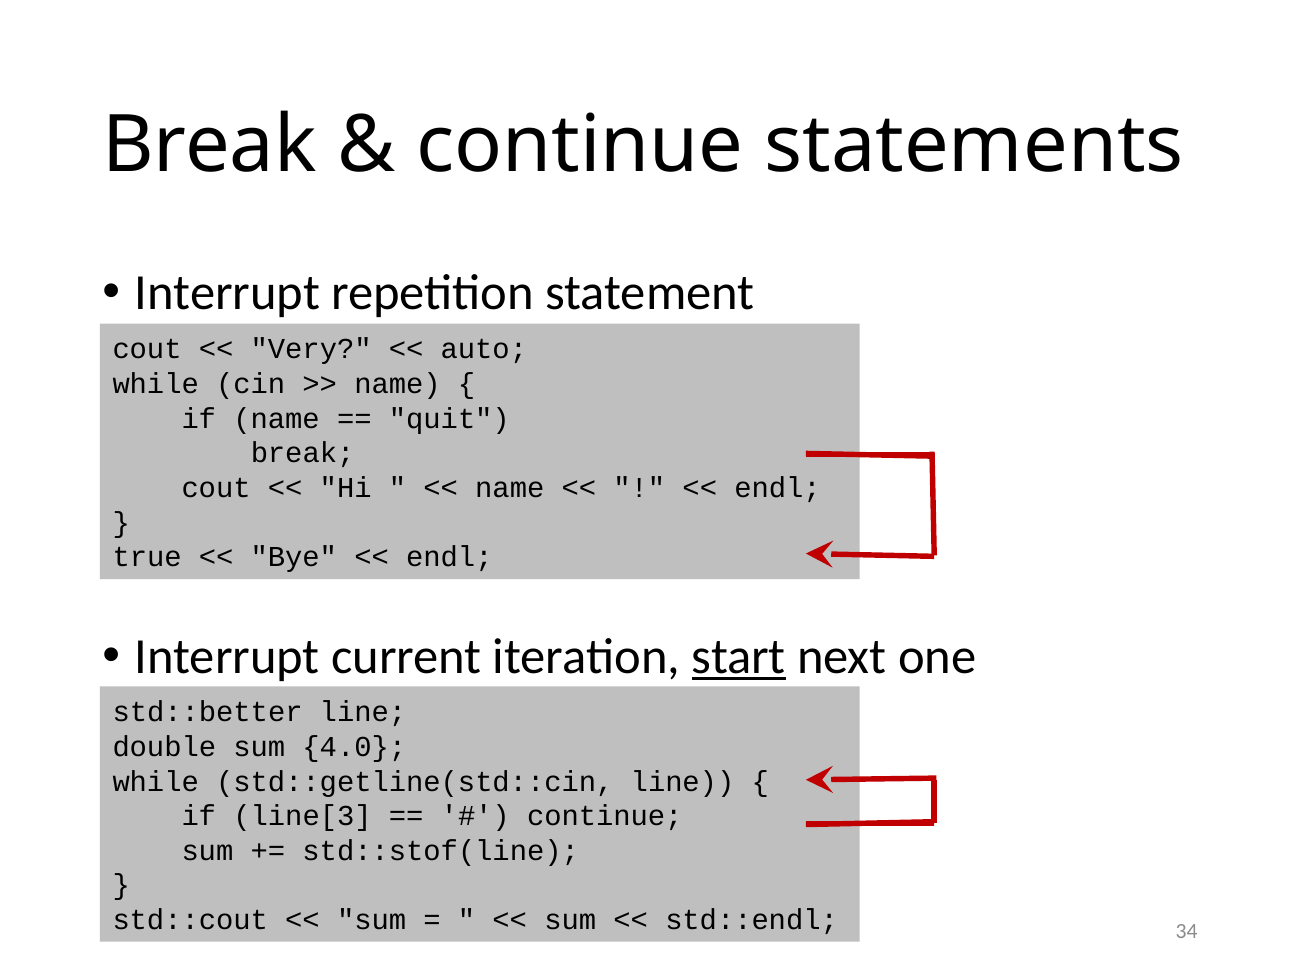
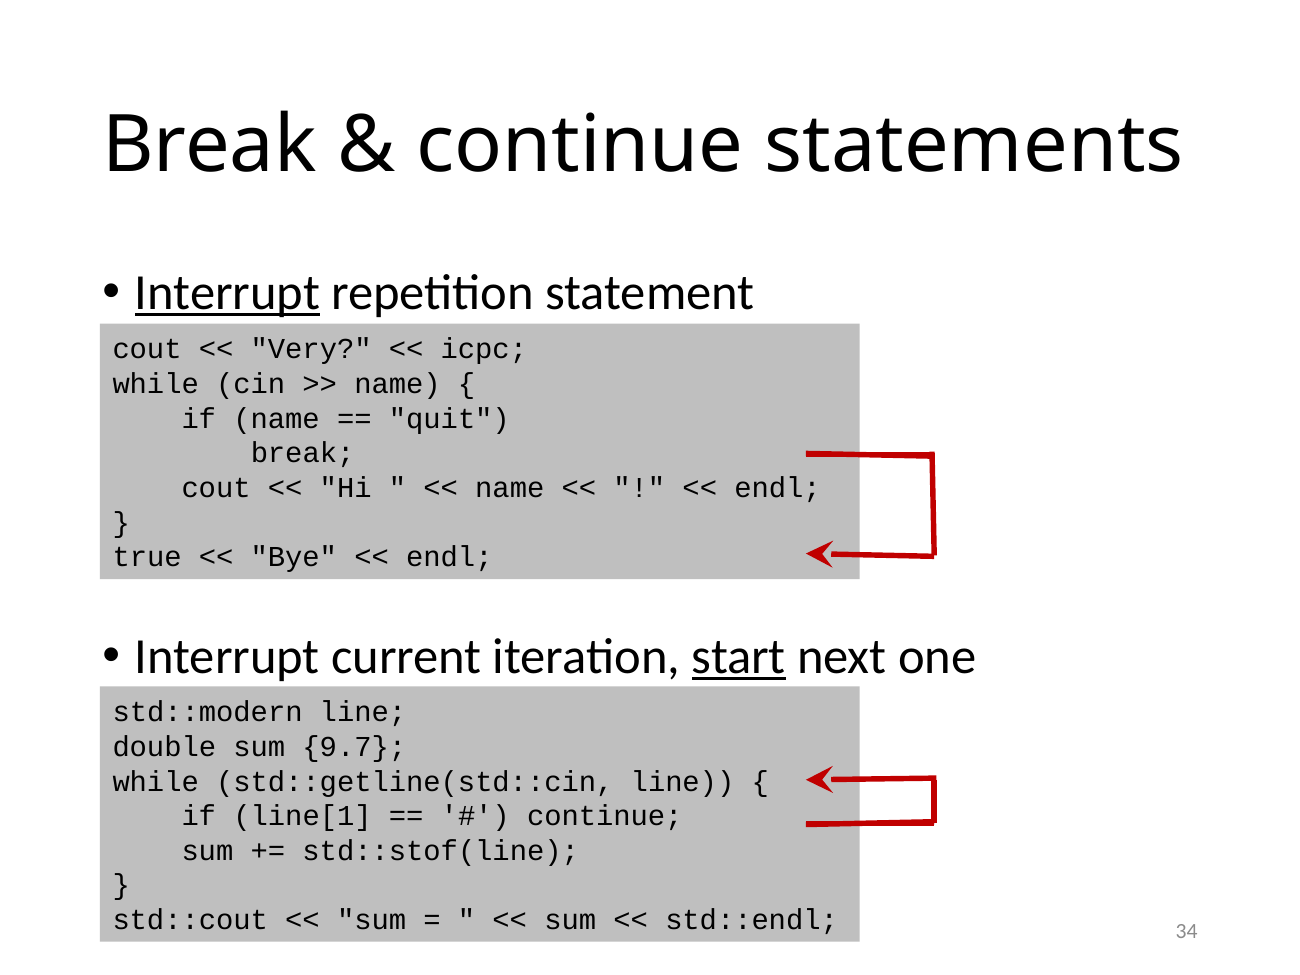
Interrupt underline: none -> present (227, 293)
auto: auto -> icpc (484, 349)
std::better: std::better -> std::modern (208, 712)
4.0: 4.0 -> 9.7 (354, 747)
line[3: line[3 -> line[1 (303, 816)
